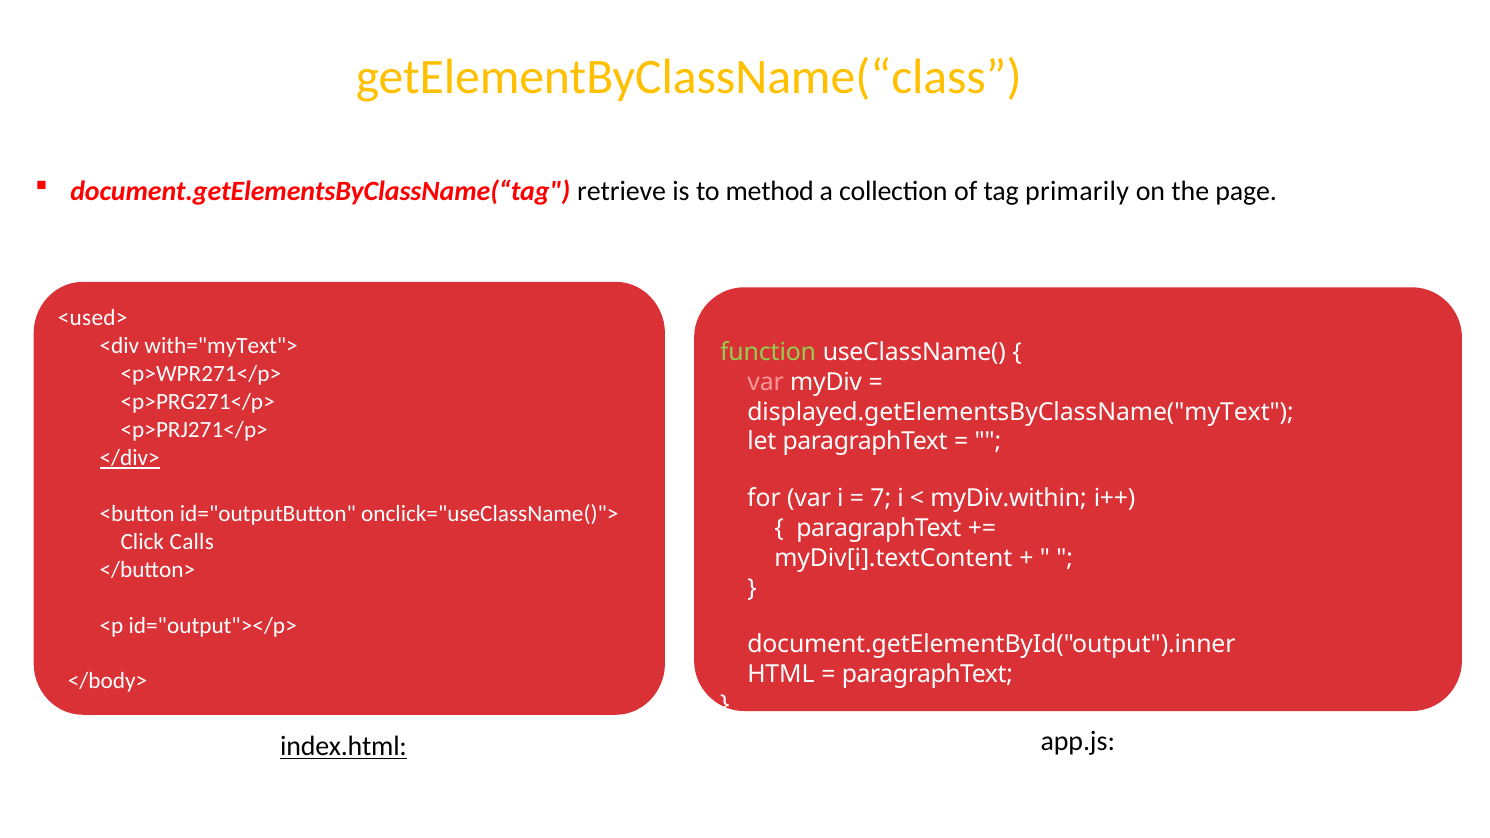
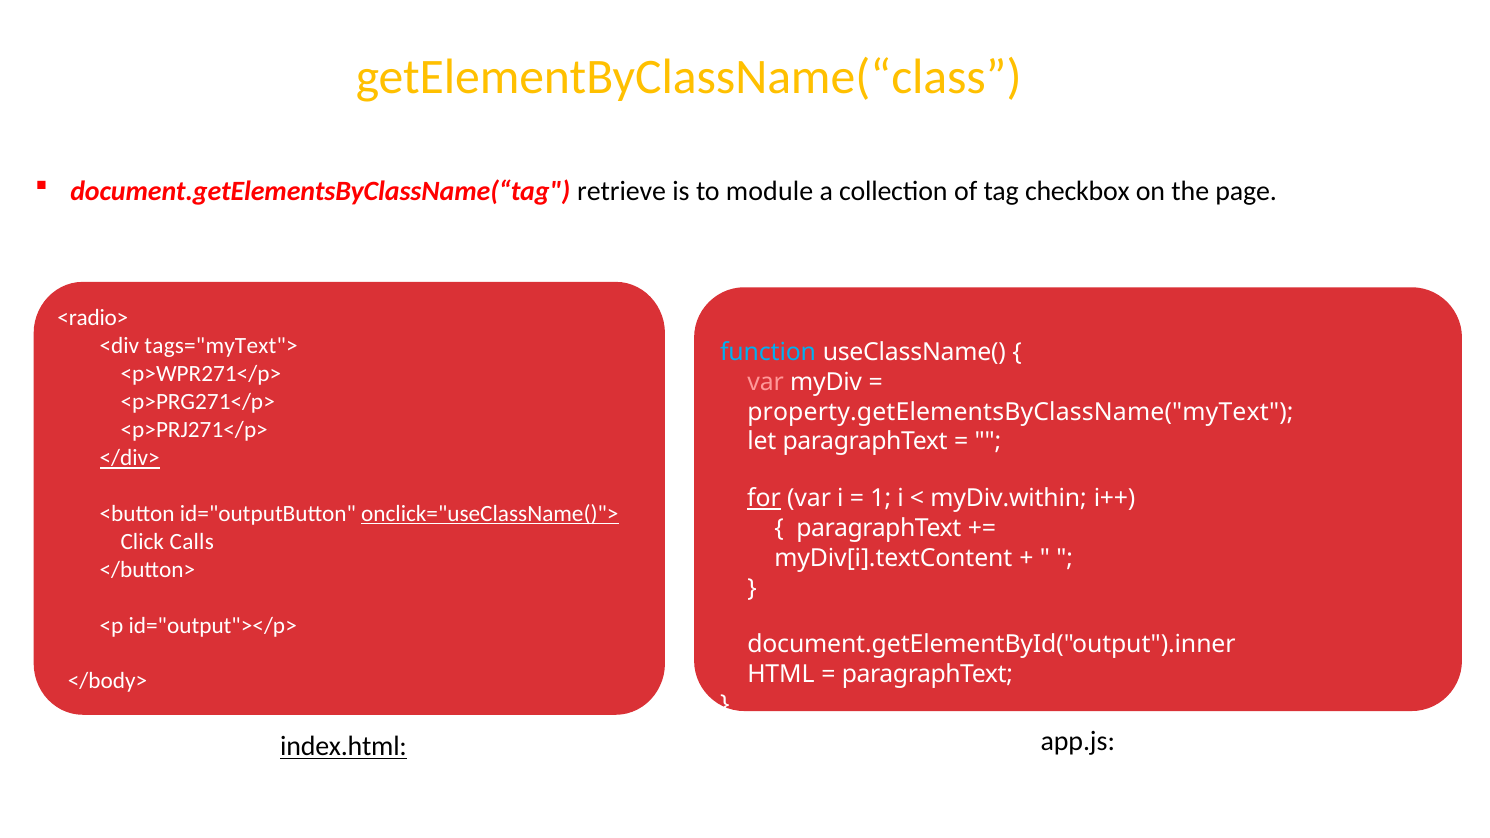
method: method -> module (770, 191)
primarily: primarily -> checkbox (1077, 191)
<used>: <used> -> <radio> (93, 318)
with="myText">: with="myText"> -> tags="myText"> (221, 346)
function colour: light green -> light blue (768, 352)
displayed.getElementsByClassName("myText: displayed.getElementsByClassName("myText -> property.getElementsByClassName("myText (1020, 412)
for underline: none -> present (764, 499)
7: 7 -> 1 (881, 499)
onclick="useClassName()"> underline: none -> present (490, 514)
